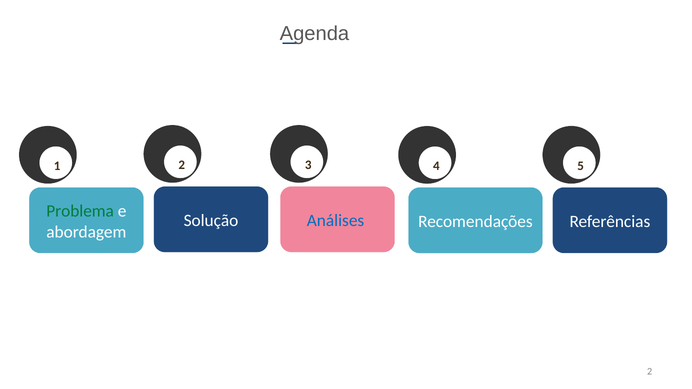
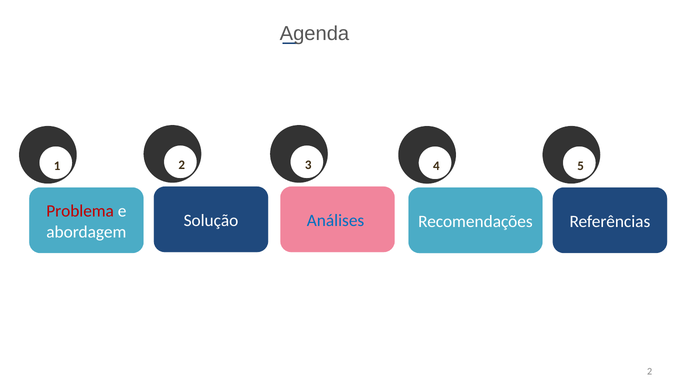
Problema colour: green -> red (80, 211)
